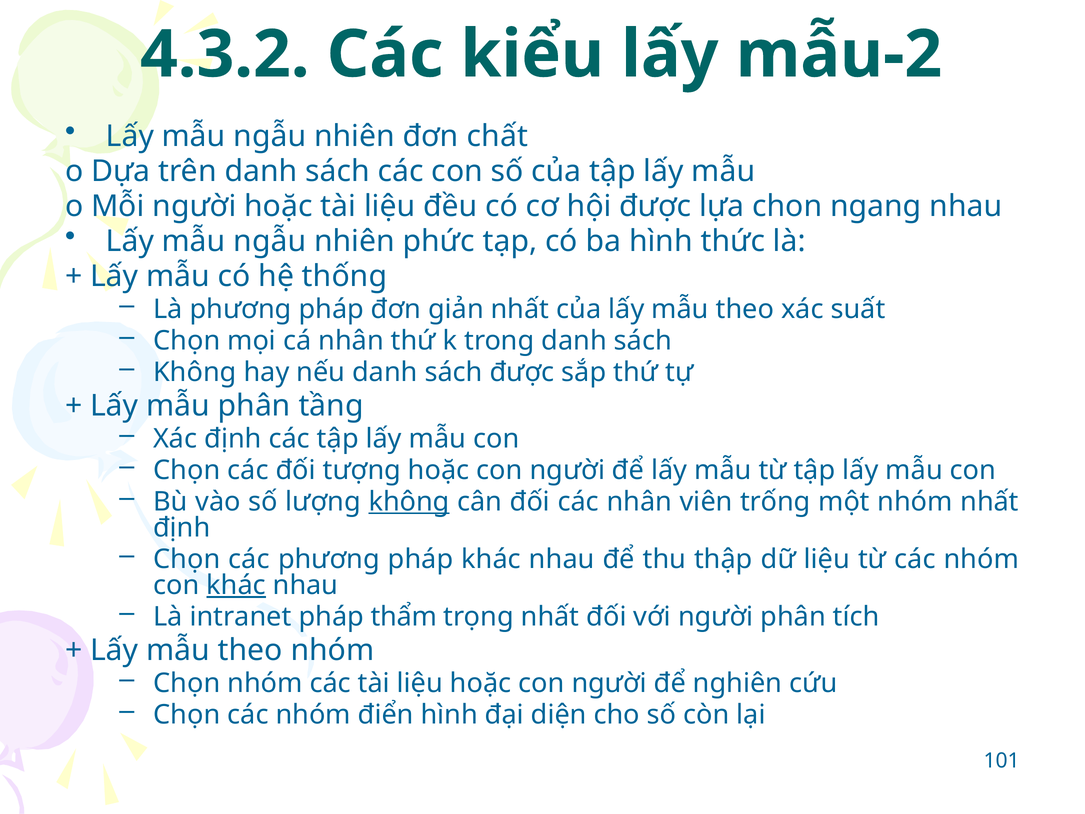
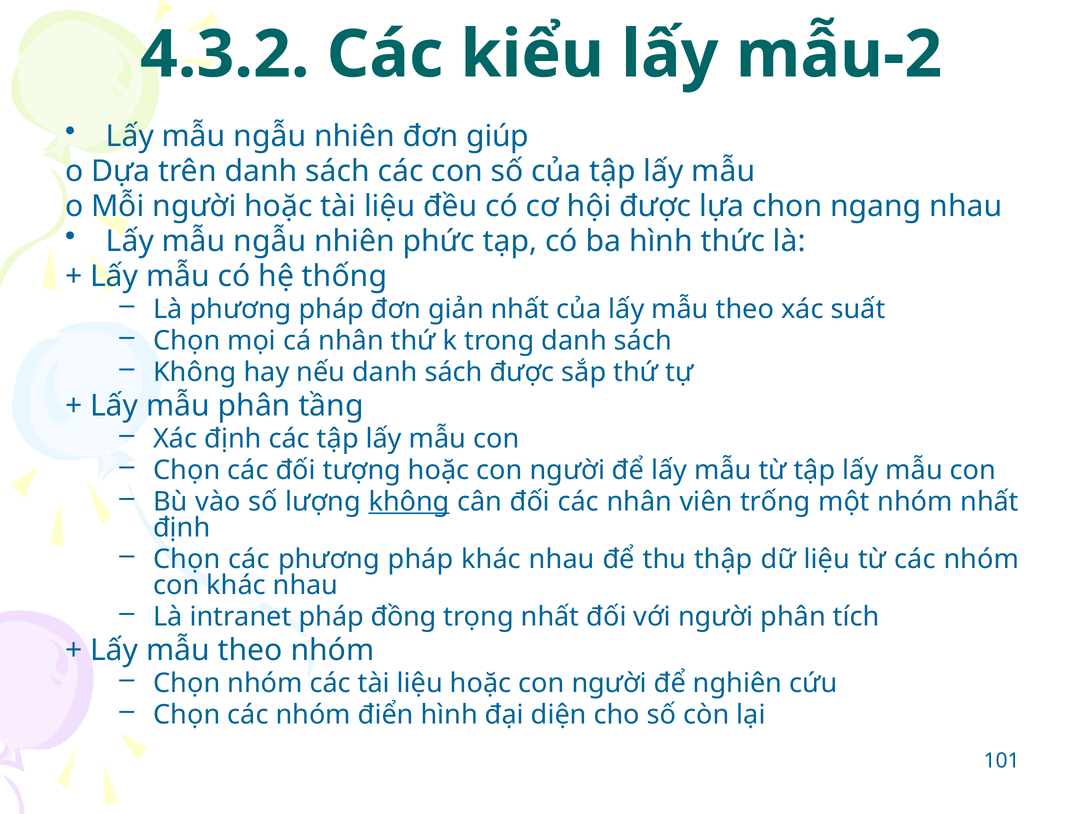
chất: chất -> giúp (498, 136)
khác underline: present -> none (236, 585)
thẩm: thẩm -> đồng (404, 617)
